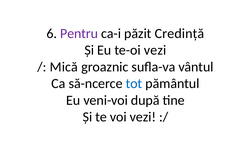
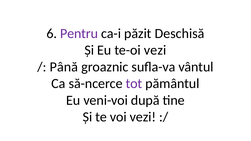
Credință: Credință -> Deschisă (180, 34)
Mică: Mică -> Până (64, 67)
tot colour: blue -> purple (134, 84)
